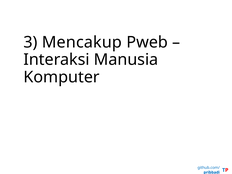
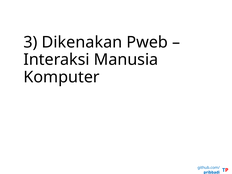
Mencakup: Mencakup -> Dikenakan (82, 42)
